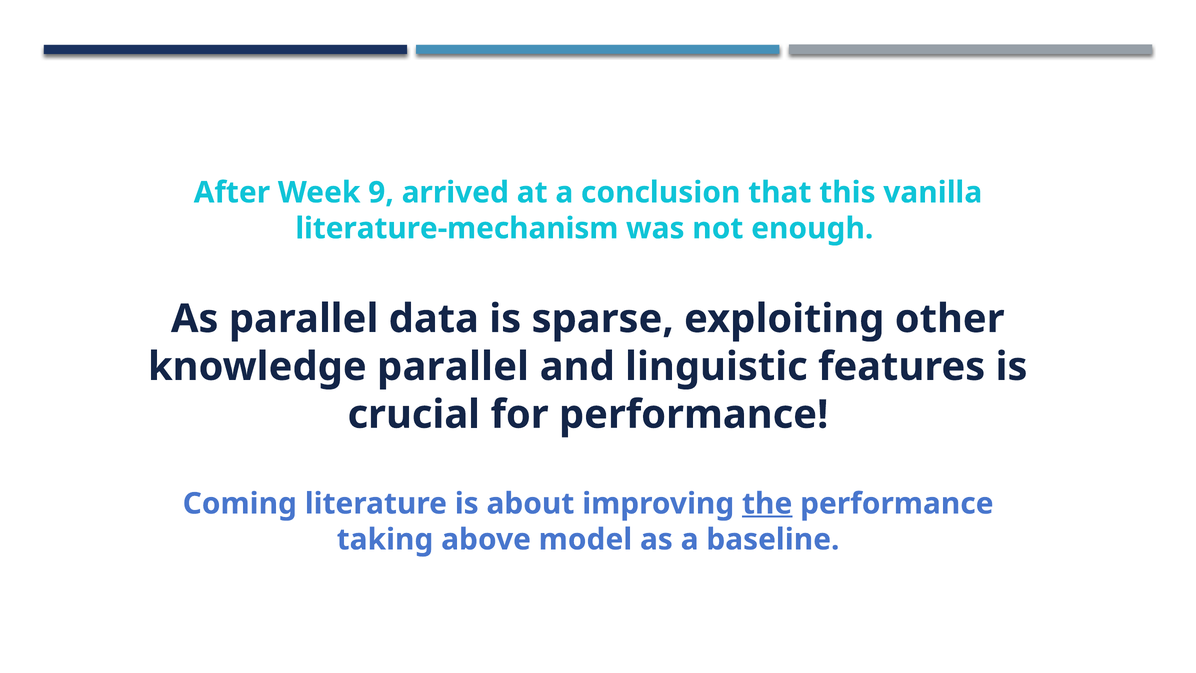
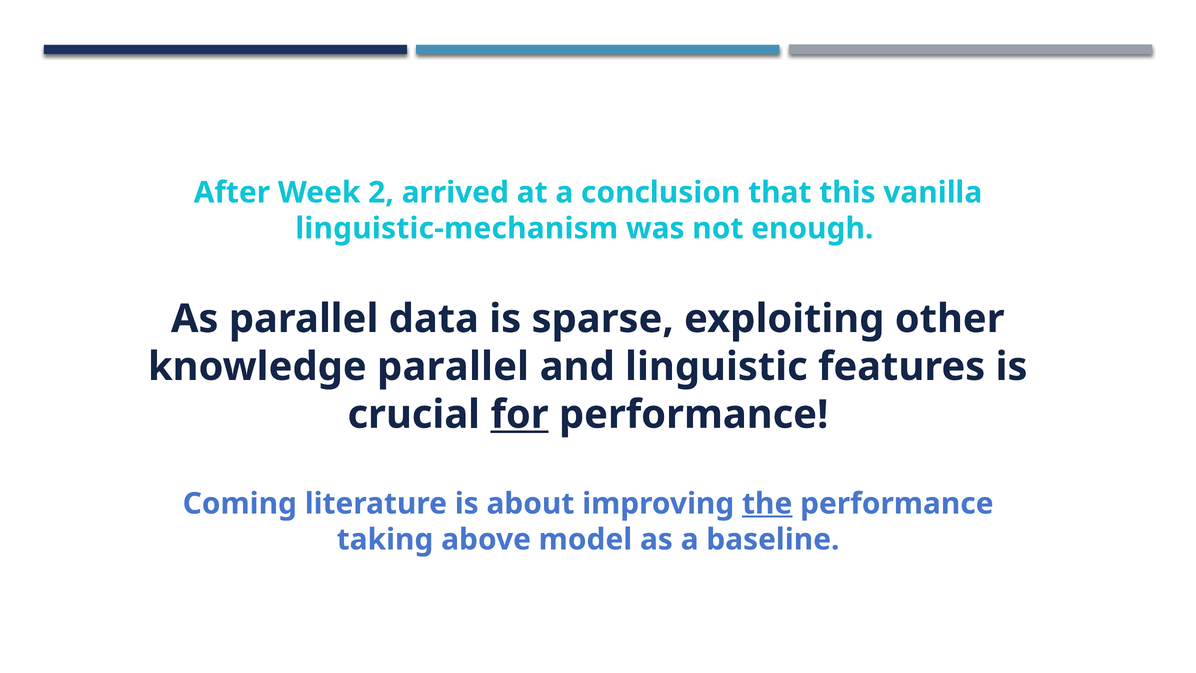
9: 9 -> 2 (381, 192)
literature-mechanism: literature-mechanism -> linguistic-mechanism (457, 228)
for underline: none -> present (520, 414)
